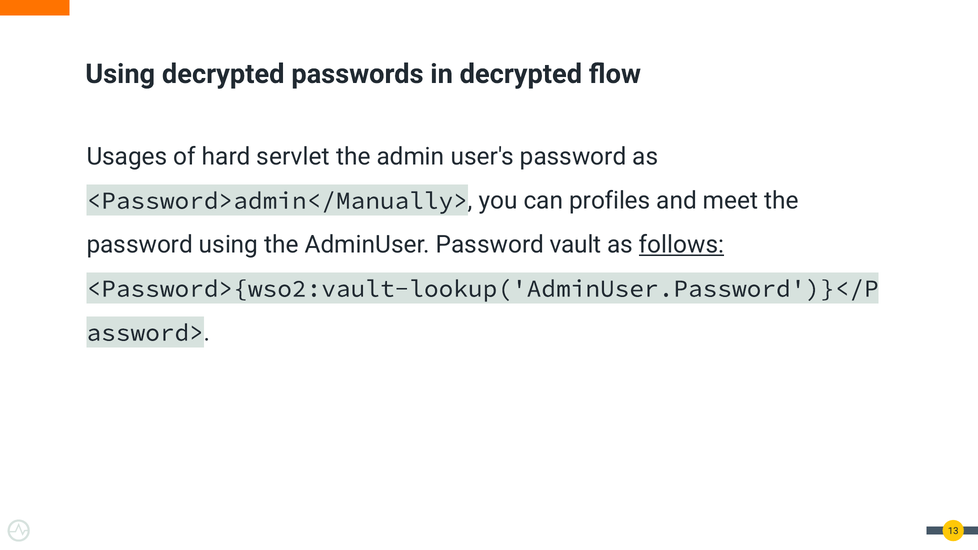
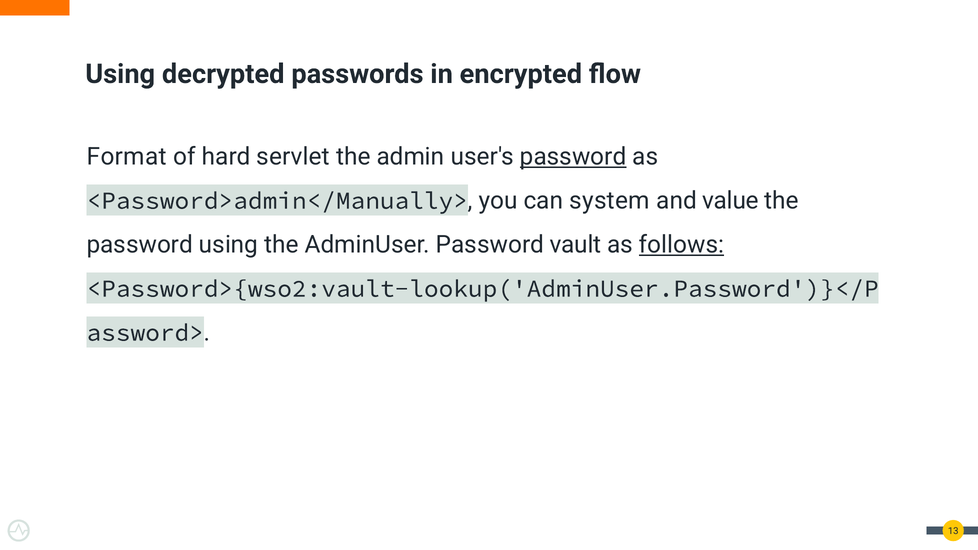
in decrypted: decrypted -> encrypted (521, 74)
Usages: Usages -> Format (127, 157)
password underline: none -> present (573, 157)
profiles: profiles -> system (610, 201)
meet: meet -> value (731, 201)
